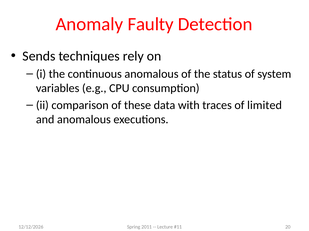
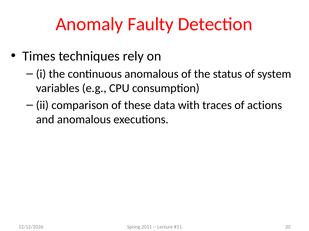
Sends: Sends -> Times (39, 56)
limited: limited -> actions (265, 105)
